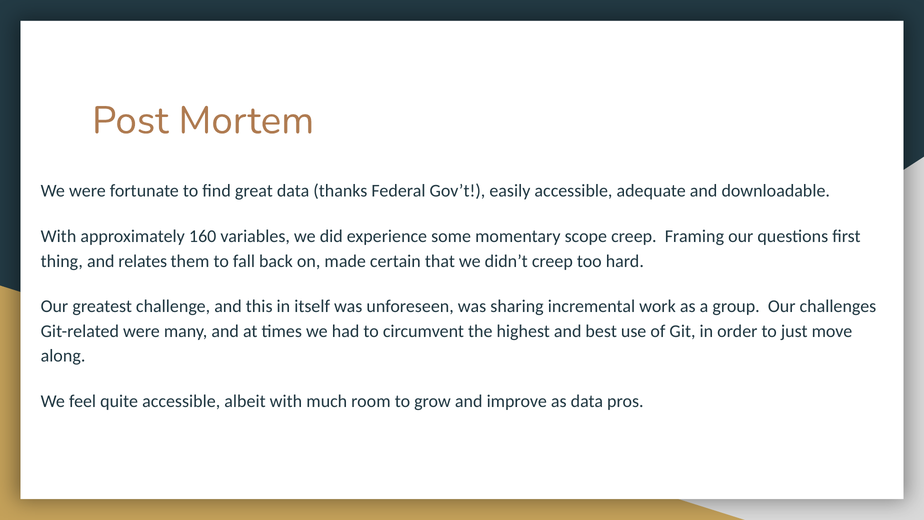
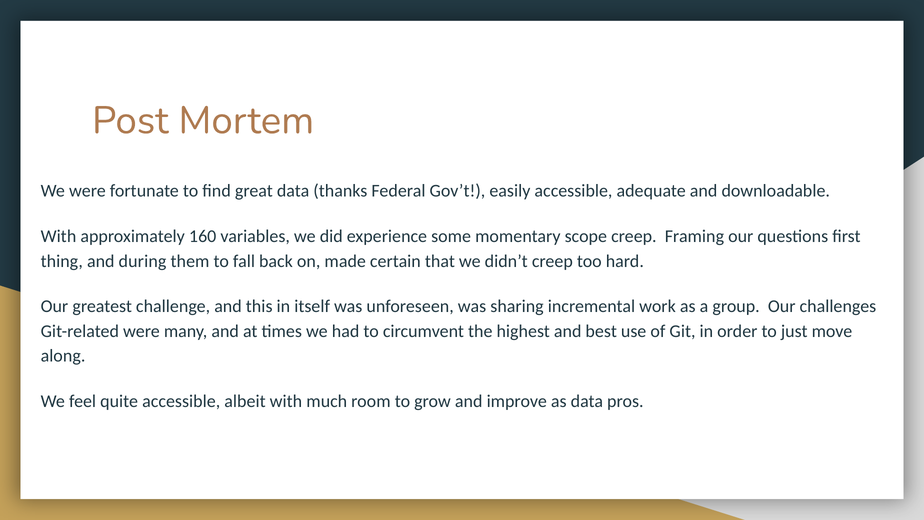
relates: relates -> during (142, 261)
